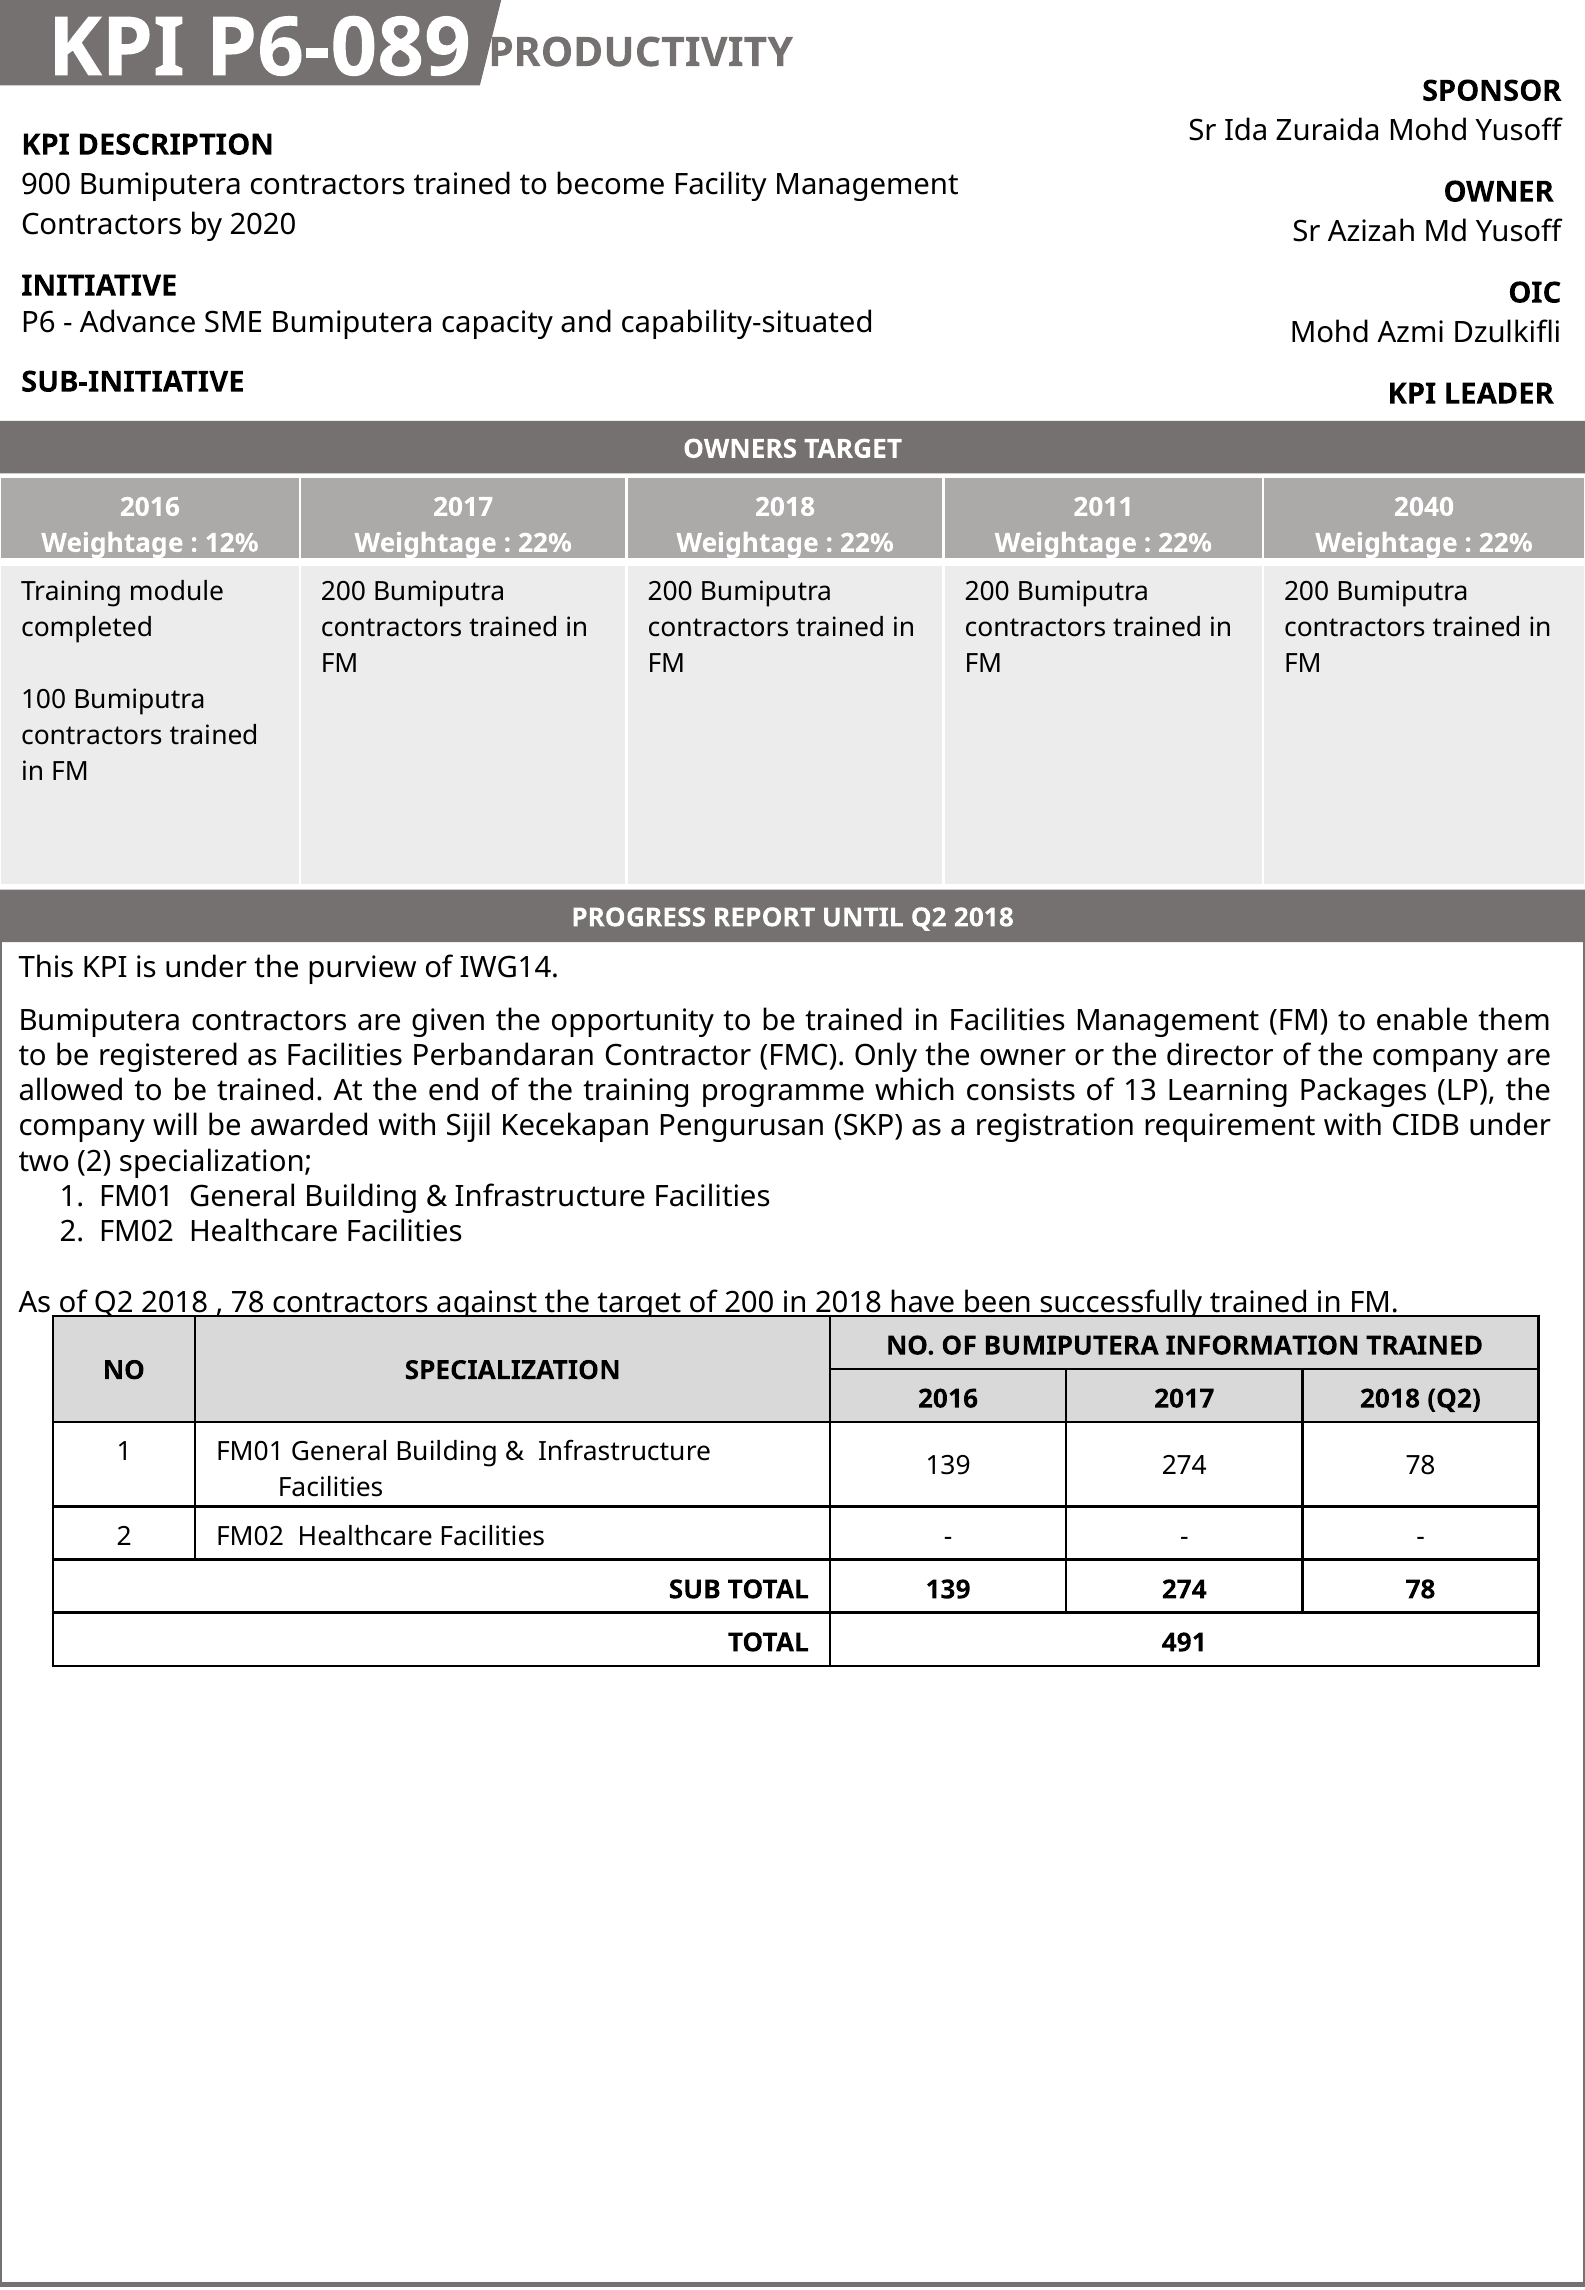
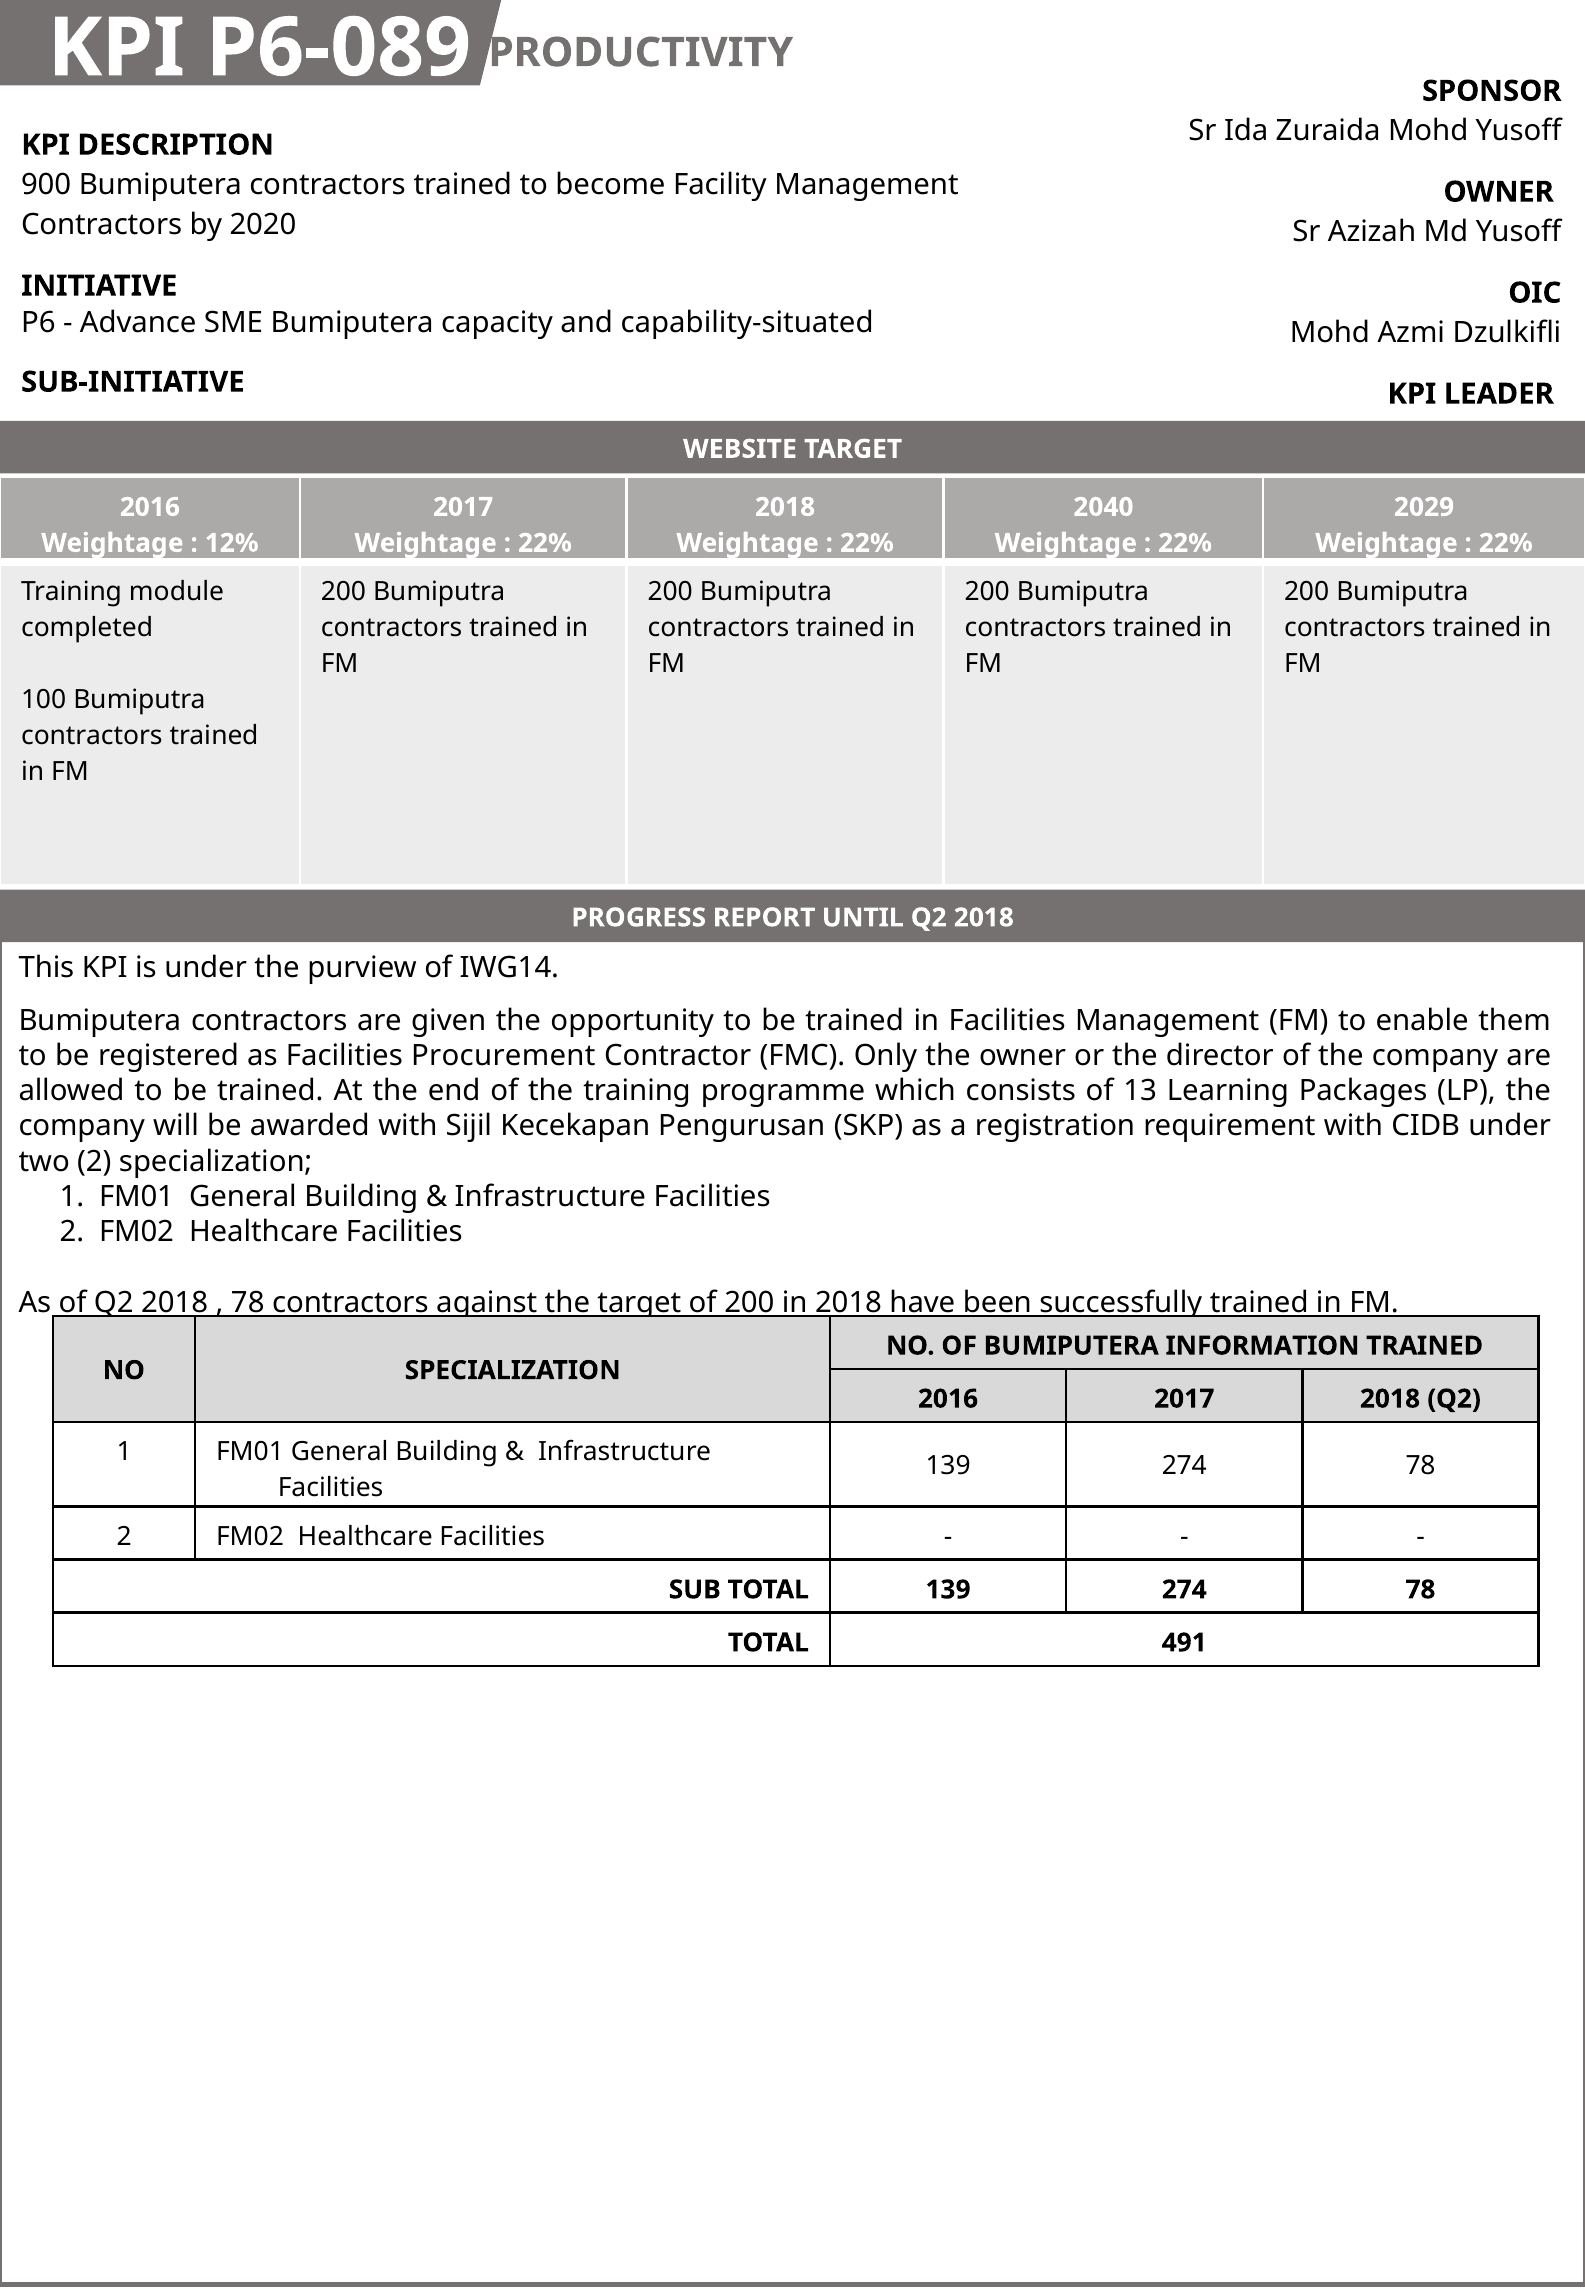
OWNERS: OWNERS -> WEBSITE (740, 449)
2011: 2011 -> 2040 (1103, 507)
2040: 2040 -> 2029 (1424, 507)
Perbandaran: Perbandaran -> Procurement (503, 1055)
